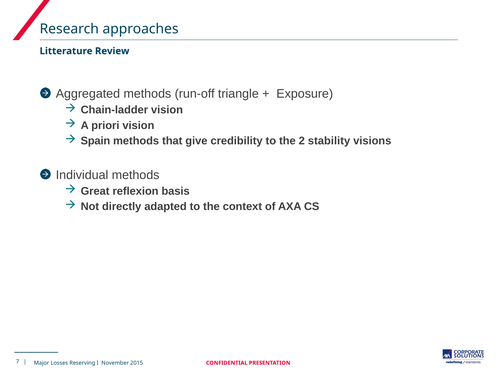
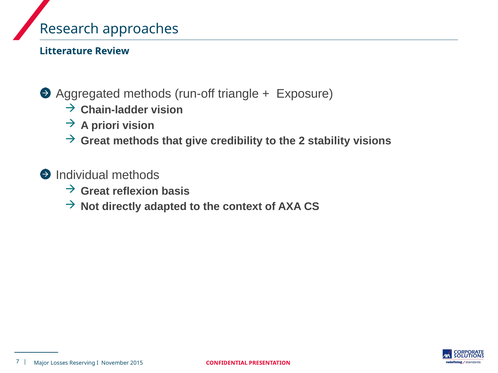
Spain: Spain -> Great (95, 141)
